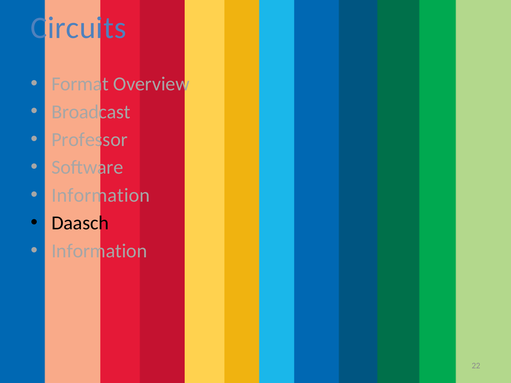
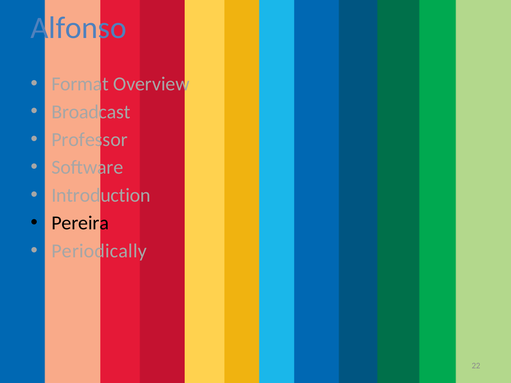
Circuits: Circuits -> Alfonso (79, 28)
Information: Information -> Introduction (101, 195)
Daasch: Daasch -> Pereira (80, 223)
Information: Information -> Periodically (99, 251)
